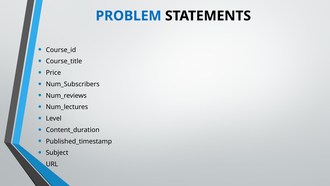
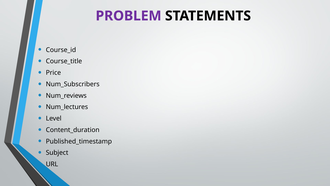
PROBLEM colour: blue -> purple (129, 16)
